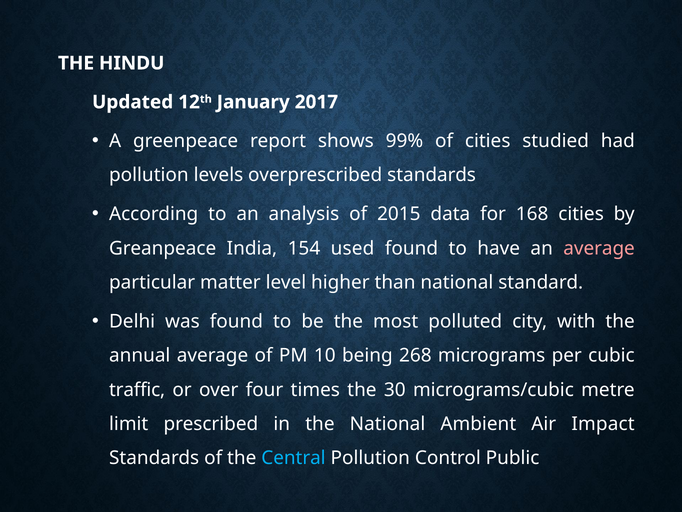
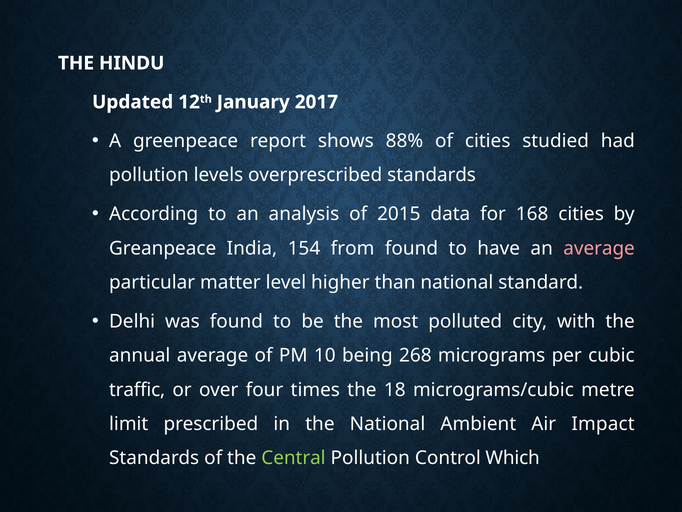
99%: 99% -> 88% (404, 141)
used: used -> from (353, 248)
30: 30 -> 18 (395, 389)
Central colour: light blue -> light green (294, 458)
Public: Public -> Which (513, 458)
